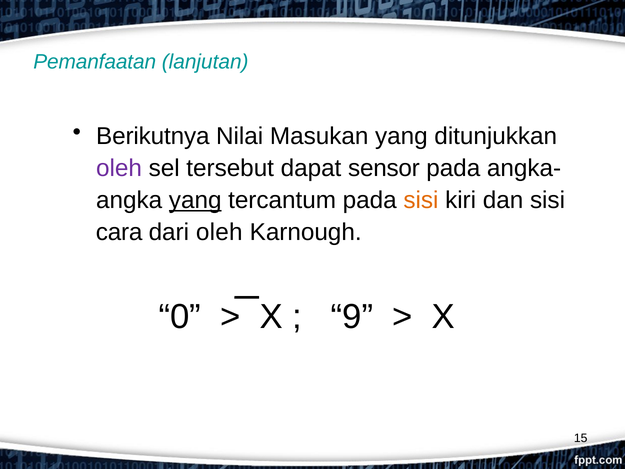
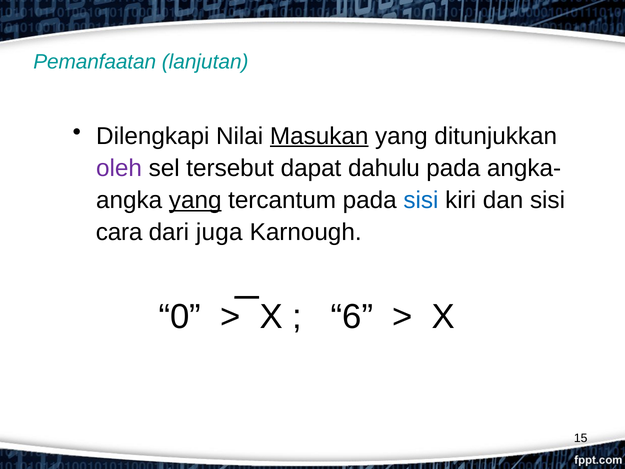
Berikutnya: Berikutnya -> Dilengkapi (153, 136)
Masukan underline: none -> present (319, 136)
sensor: sensor -> dahulu (384, 168)
sisi colour: orange -> blue (421, 200)
dari oleh: oleh -> juga (219, 232)
9: 9 -> 6 (352, 316)
